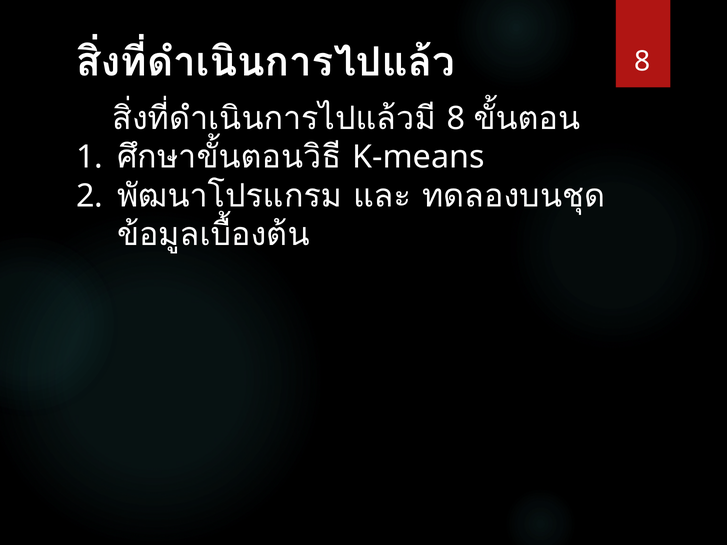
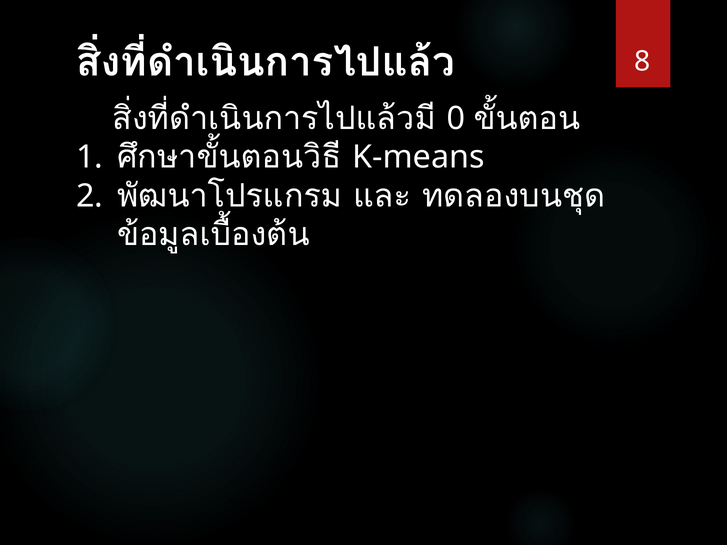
8: 8 -> 0 (456, 119)
